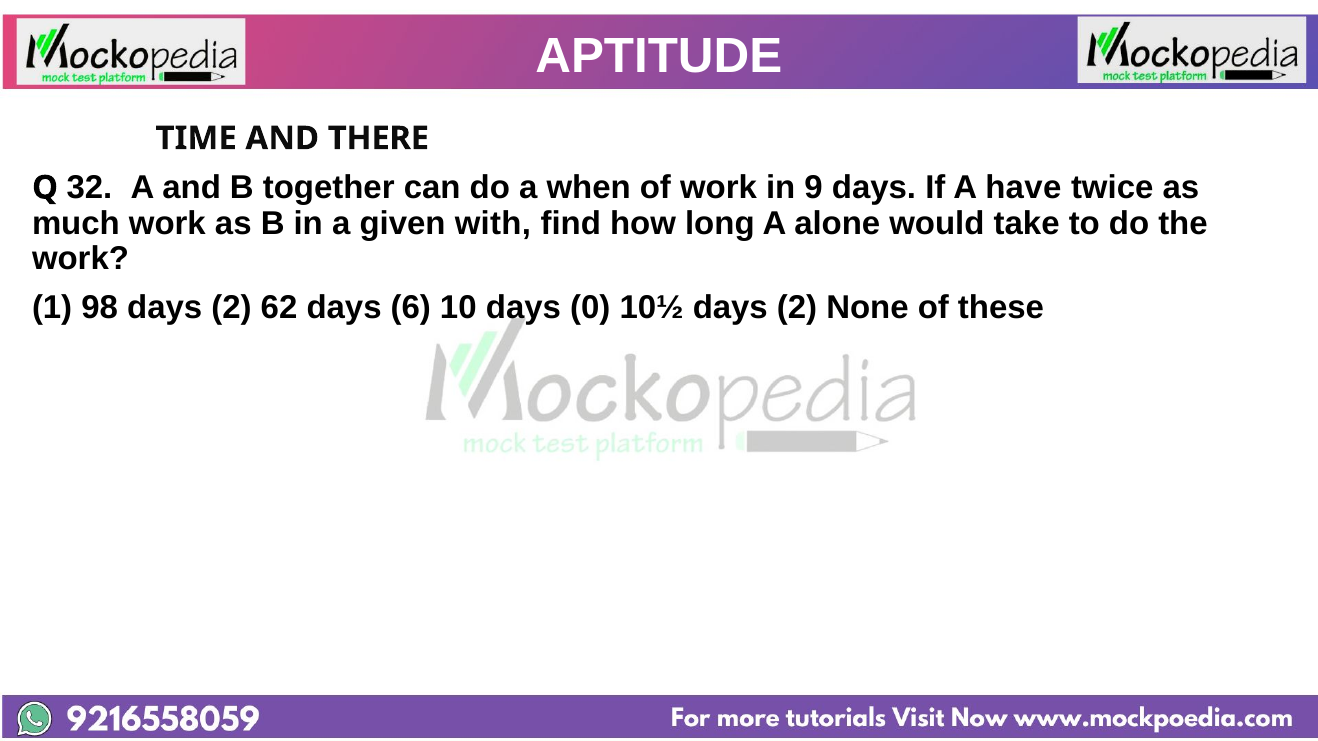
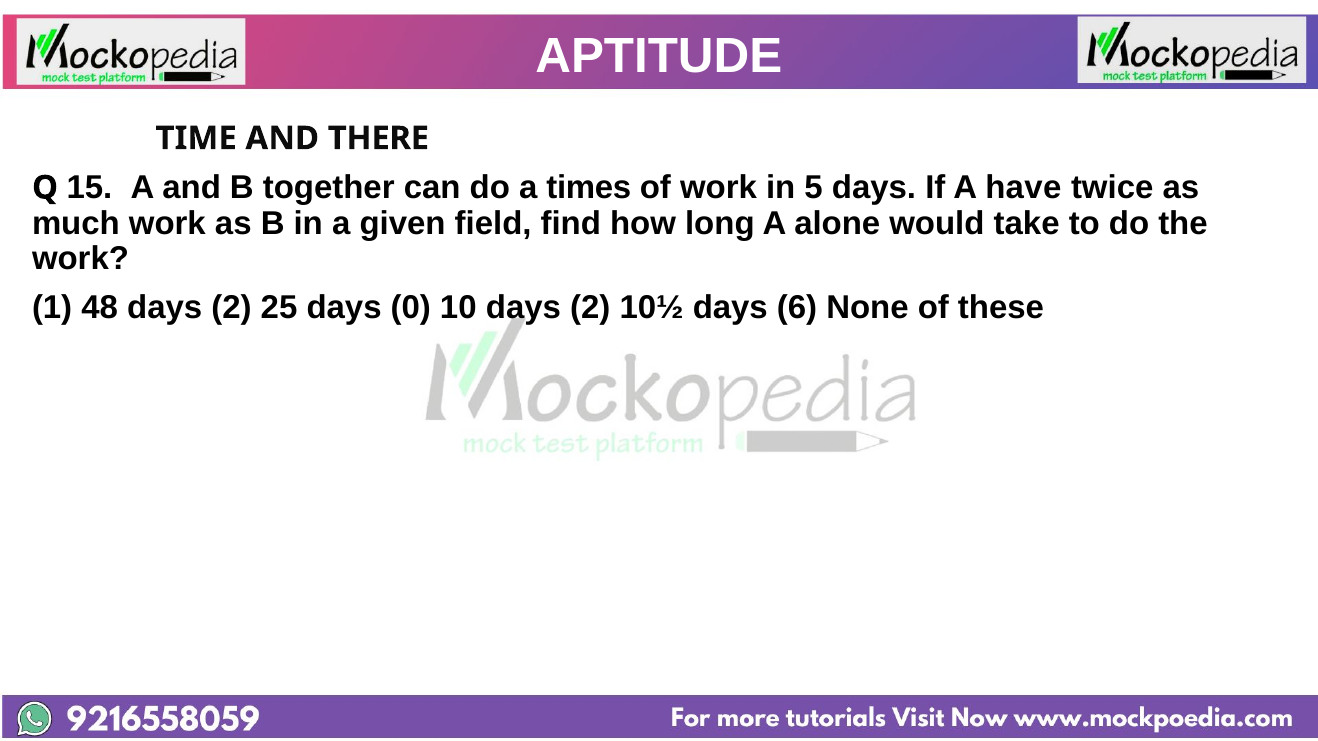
32: 32 -> 15 (89, 188)
when: when -> times (589, 188)
9: 9 -> 5 (814, 188)
with: with -> field (493, 223)
98: 98 -> 48 (100, 308)
62: 62 -> 25 (279, 308)
6: 6 -> 0 (411, 308)
10 days 0: 0 -> 2 (590, 308)
10½ days 2: 2 -> 6 (797, 308)
